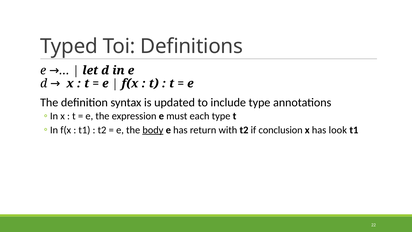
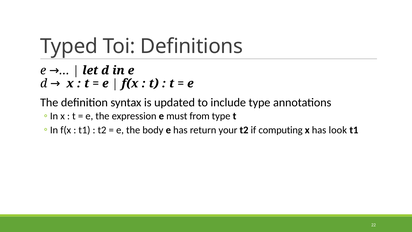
each: each -> from (200, 116)
body underline: present -> none (153, 130)
with: with -> your (228, 130)
conclusion: conclusion -> computing (281, 130)
